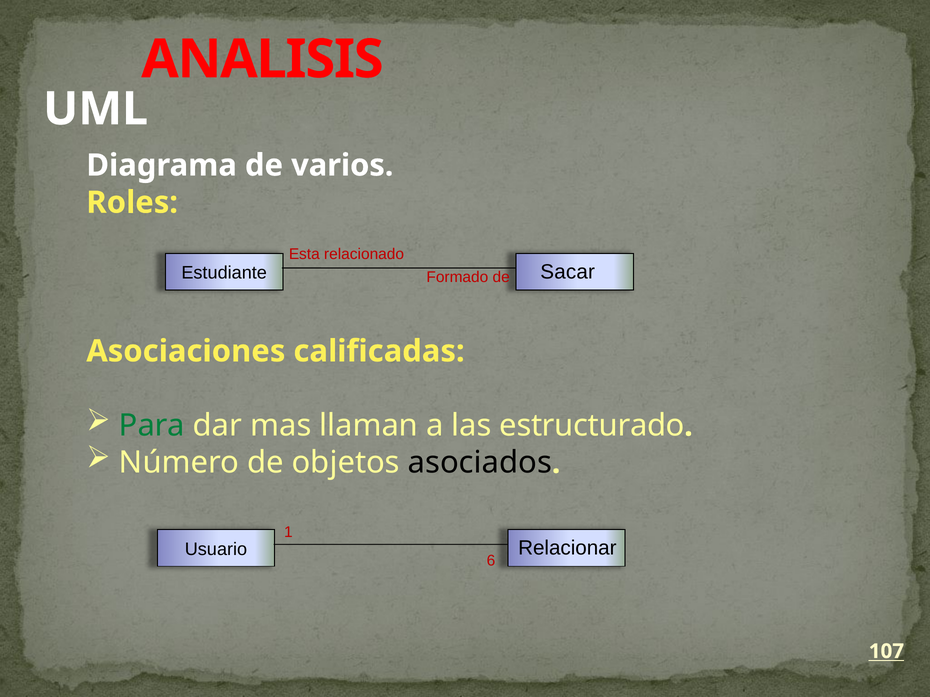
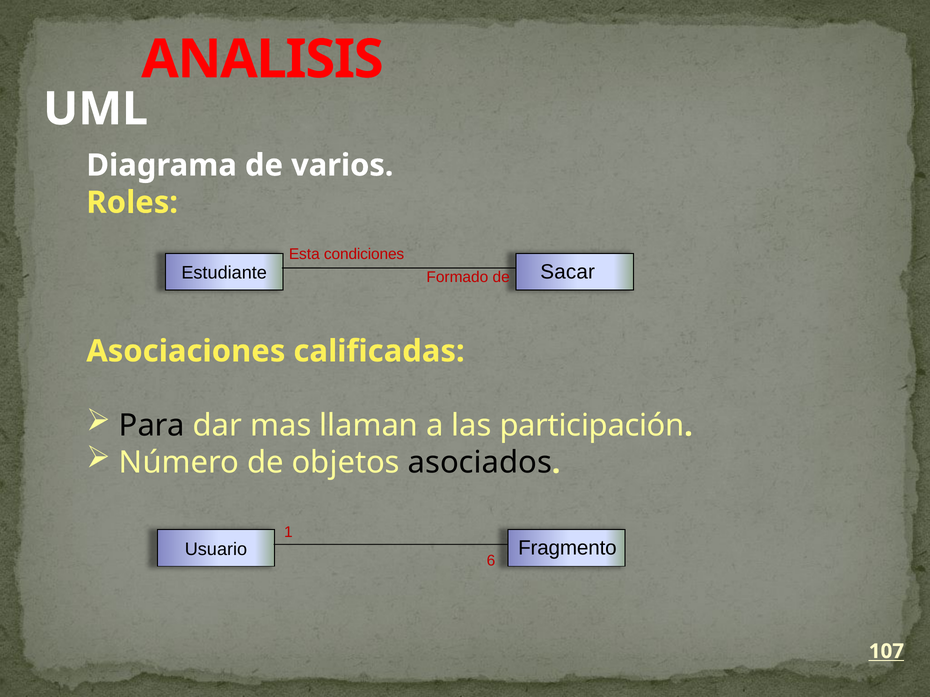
relacionado: relacionado -> condiciones (364, 254)
Para colour: green -> black (152, 426)
estructurado: estructurado -> participación (592, 426)
Relacionar: Relacionar -> Fragmento (567, 548)
